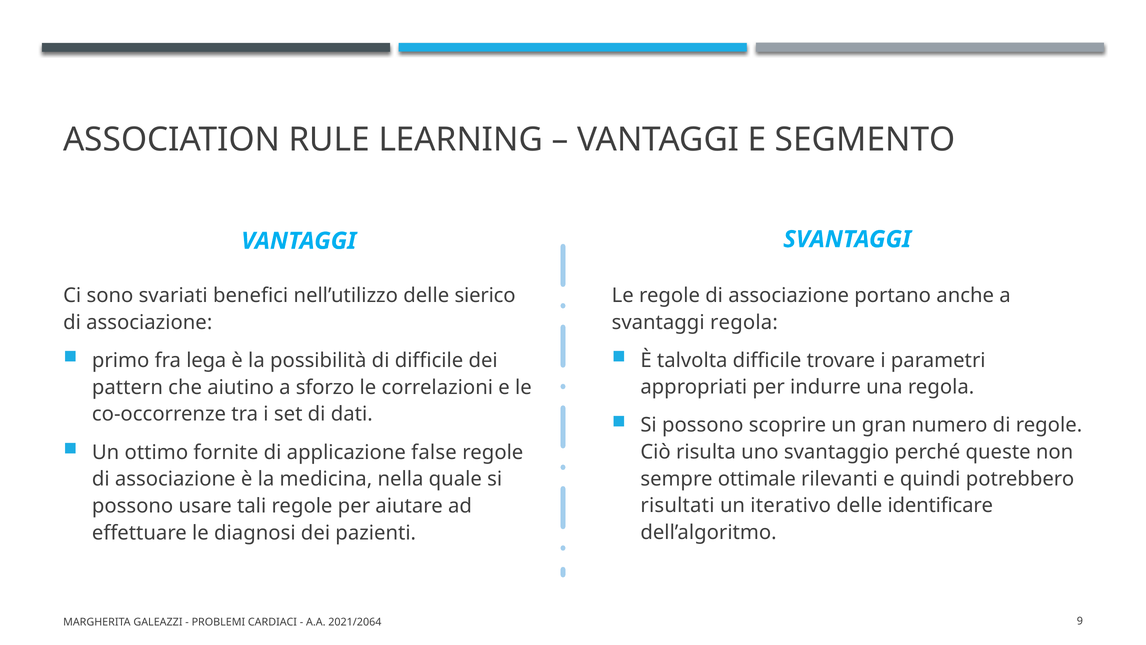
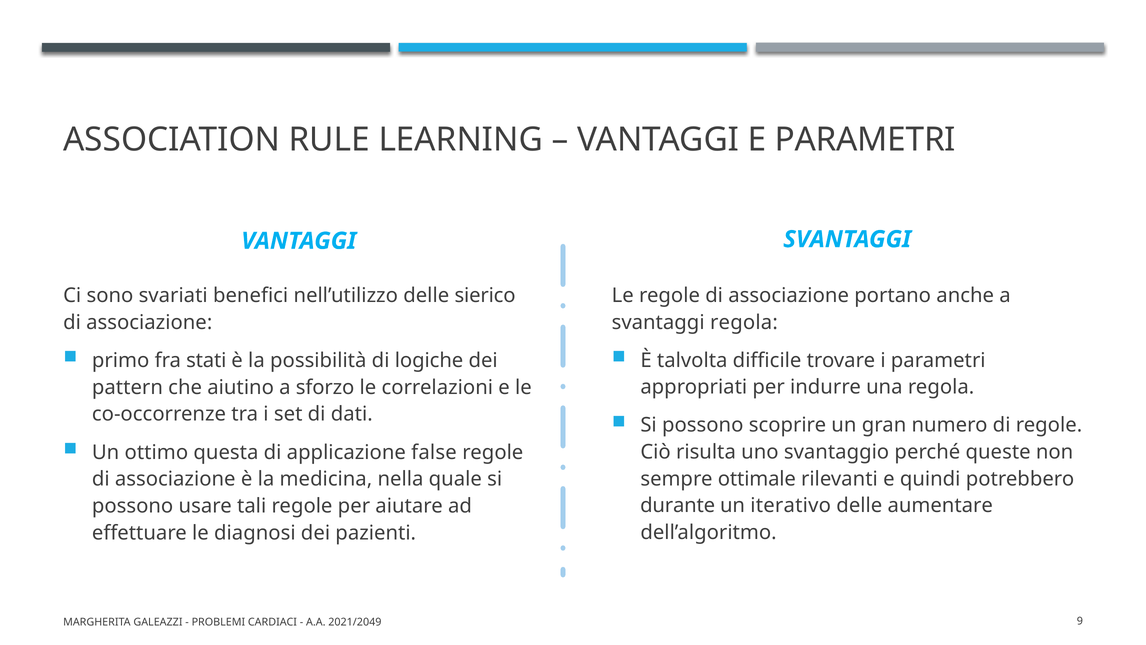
E SEGMENTO: SEGMENTO -> PARAMETRI (865, 139)
lega: lega -> stati (206, 360)
di difficile: difficile -> logiche (429, 360)
fornite: fornite -> questa (226, 452)
risultati: risultati -> durante (678, 505)
identificare: identificare -> aumentare (940, 505)
2021/2064: 2021/2064 -> 2021/2049 (355, 622)
